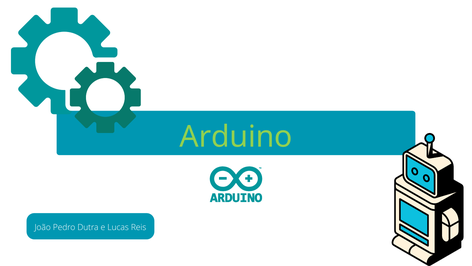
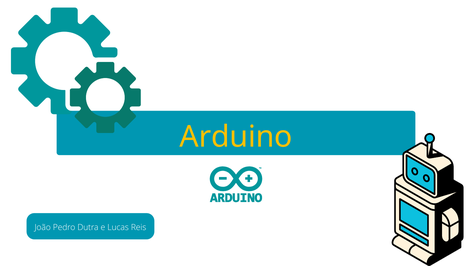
Arduino colour: light green -> yellow (236, 137)
